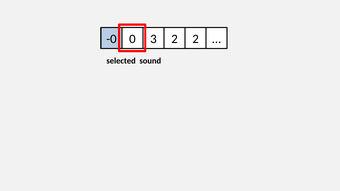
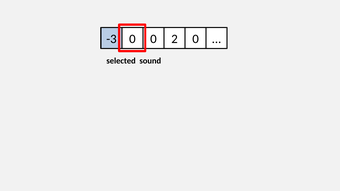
-0: -0 -> -3 (111, 39)
0 3: 3 -> 0 (153, 39)
2 2: 2 -> 0 (196, 39)
